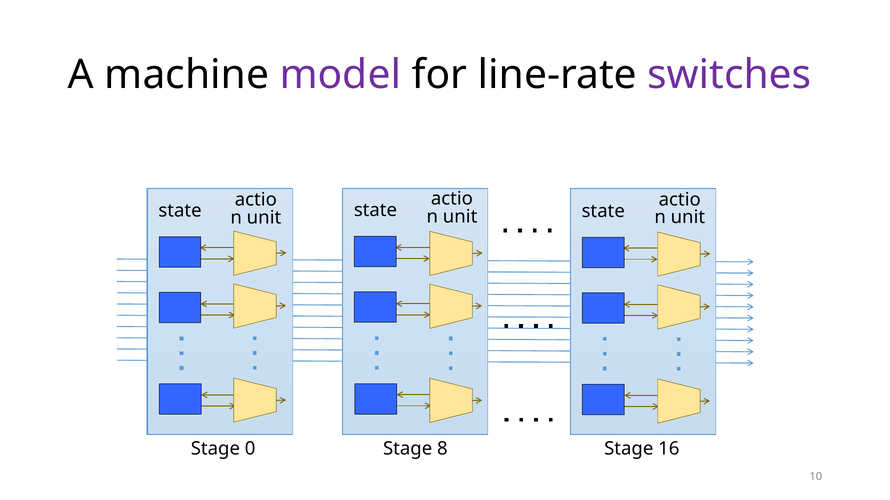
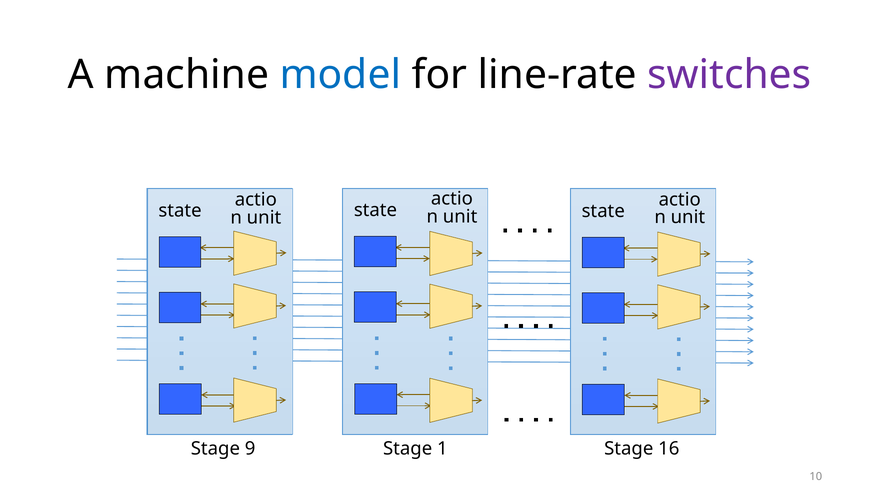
model colour: purple -> blue (340, 75)
0: 0 -> 9 (250, 449)
8: 8 -> 1 (442, 449)
